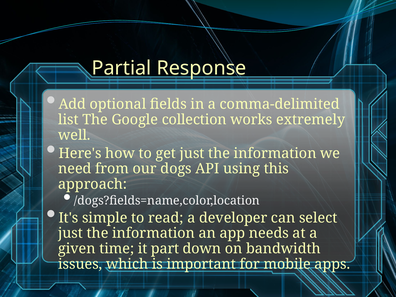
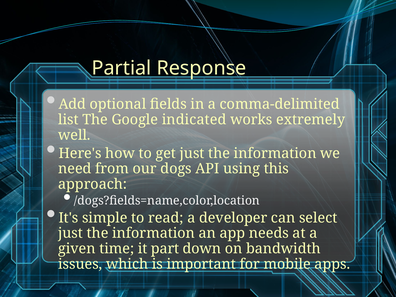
collection: collection -> indicated (194, 120)
